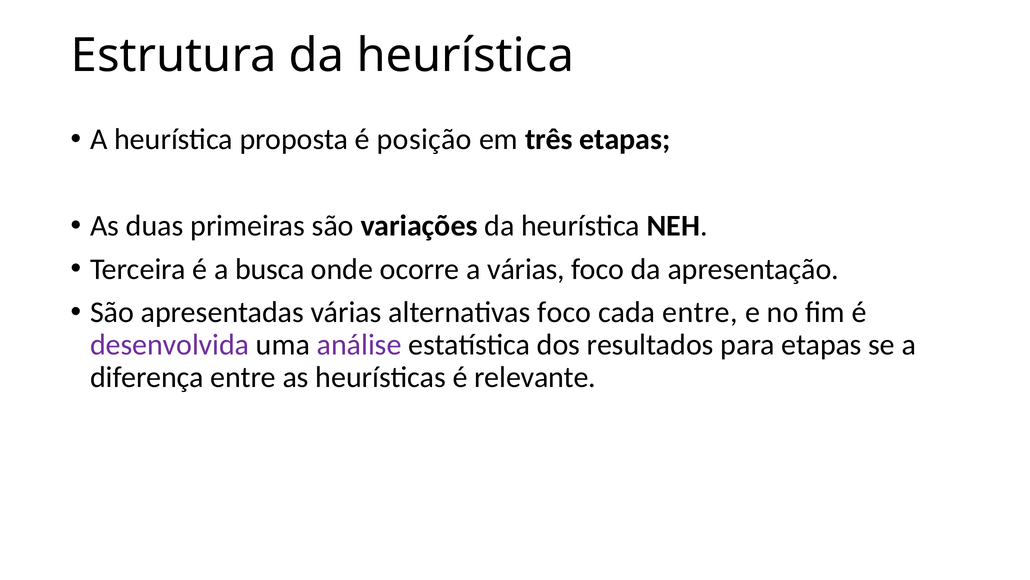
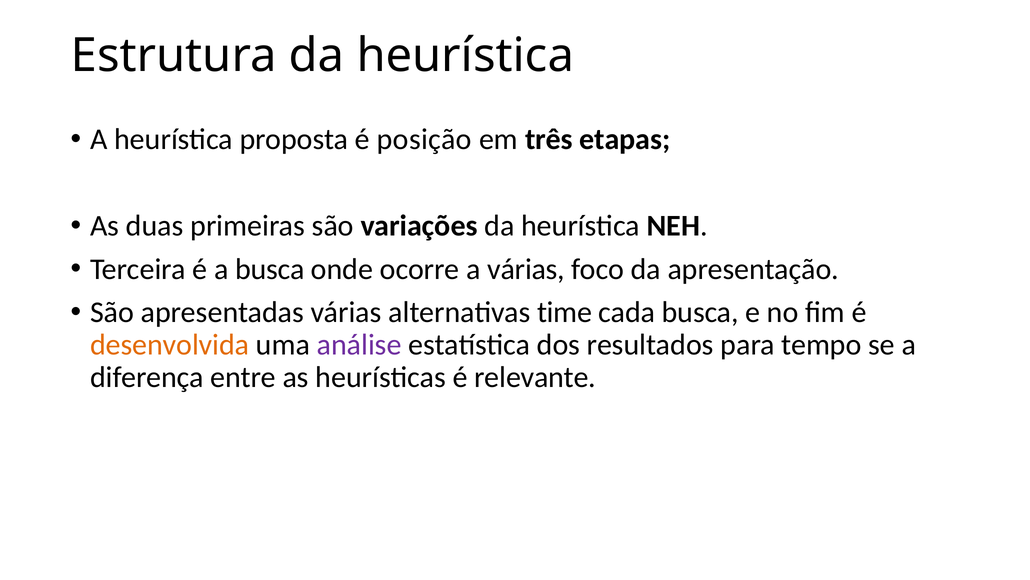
alternativas foco: foco -> time (565, 312)
cada entre: entre -> busca (700, 312)
desenvolvida colour: purple -> orange (170, 345)
para etapas: etapas -> tempo (821, 345)
